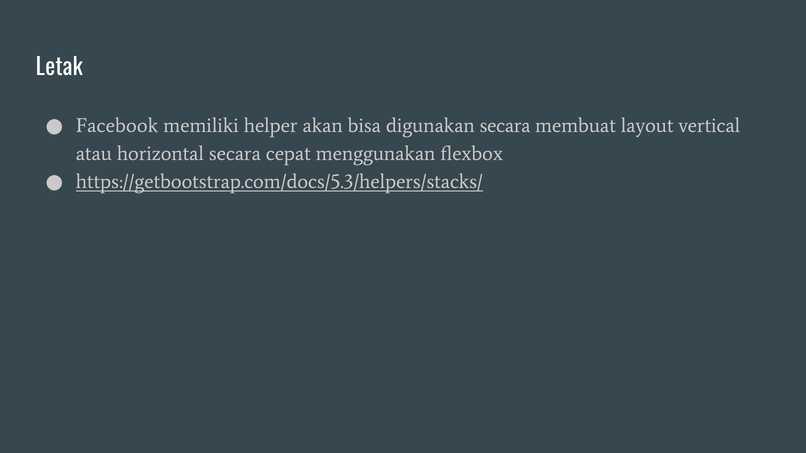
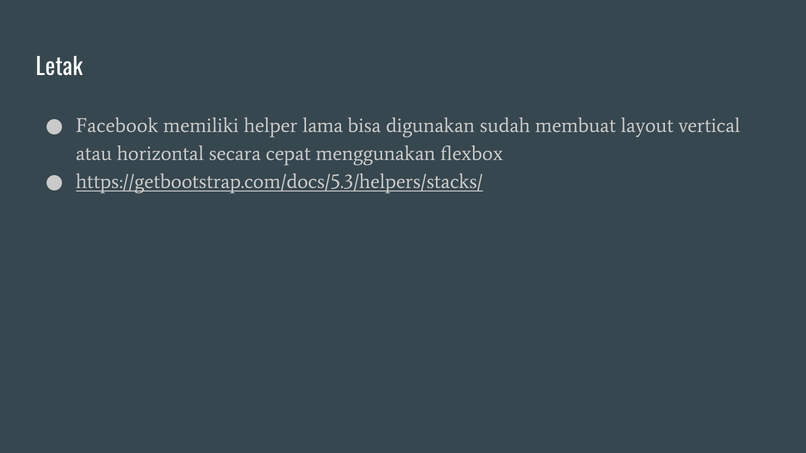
akan: akan -> lama (323, 126)
digunakan secara: secara -> sudah (505, 126)
